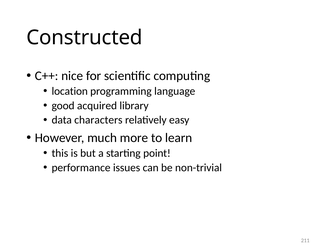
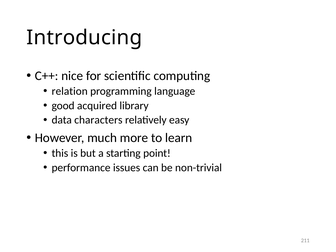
Constructed: Constructed -> Introducing (84, 38)
location: location -> relation (70, 91)
